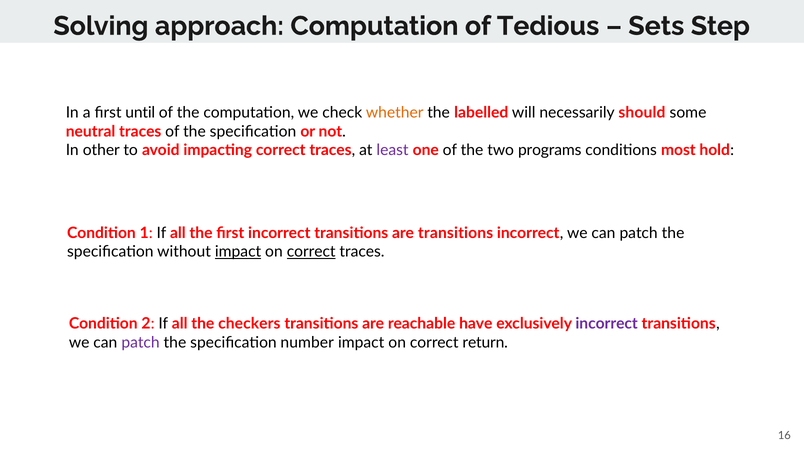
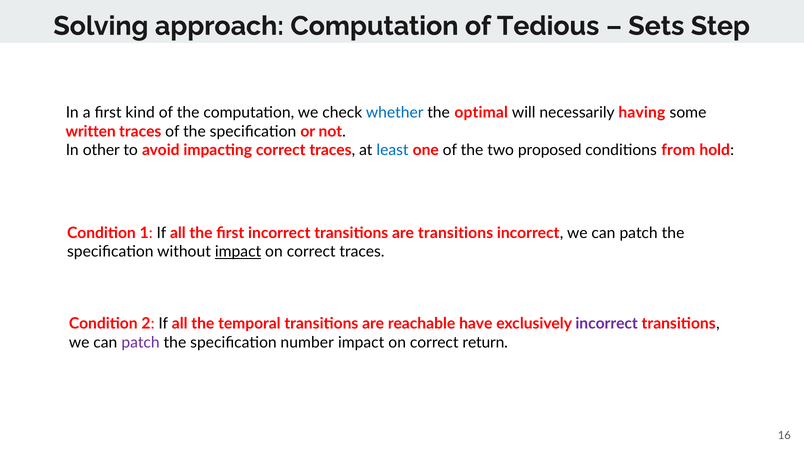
until: until -> kind (140, 113)
whether colour: orange -> blue (395, 113)
labelled: labelled -> optimal (481, 113)
should: should -> having (642, 113)
neutral: neutral -> written (91, 132)
least colour: purple -> blue (393, 150)
programs: programs -> proposed (550, 150)
most: most -> from (678, 150)
correct underline: present -> none (311, 252)
checkers: checkers -> temporal (249, 324)
